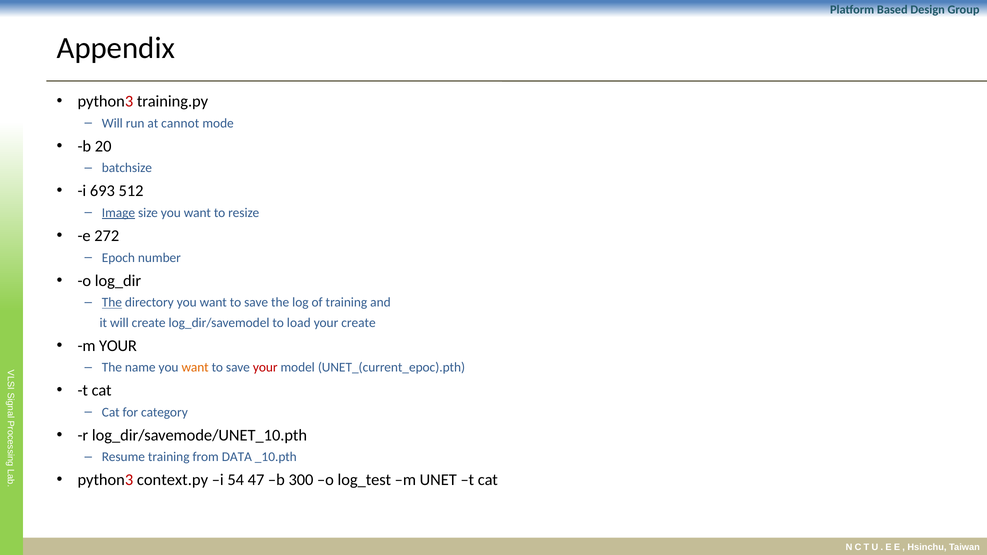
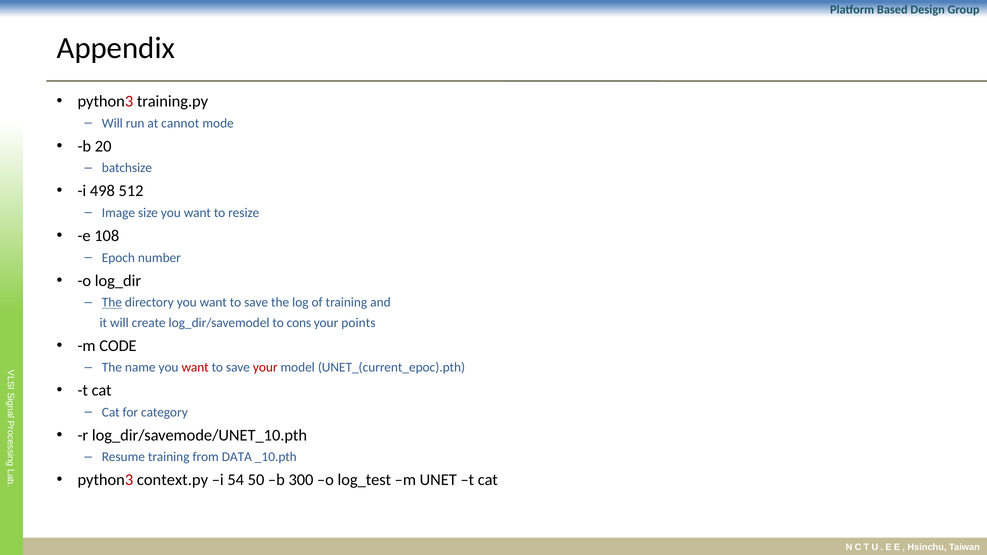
693: 693 -> 498 (102, 191)
Image underline: present -> none (118, 213)
272: 272 -> 108 (107, 236)
load: load -> cons (299, 323)
your create: create -> points (358, 323)
m YOUR: YOUR -> CODE (118, 346)
want colour: orange -> red (195, 368)
47: 47 -> 50 (256, 480)
